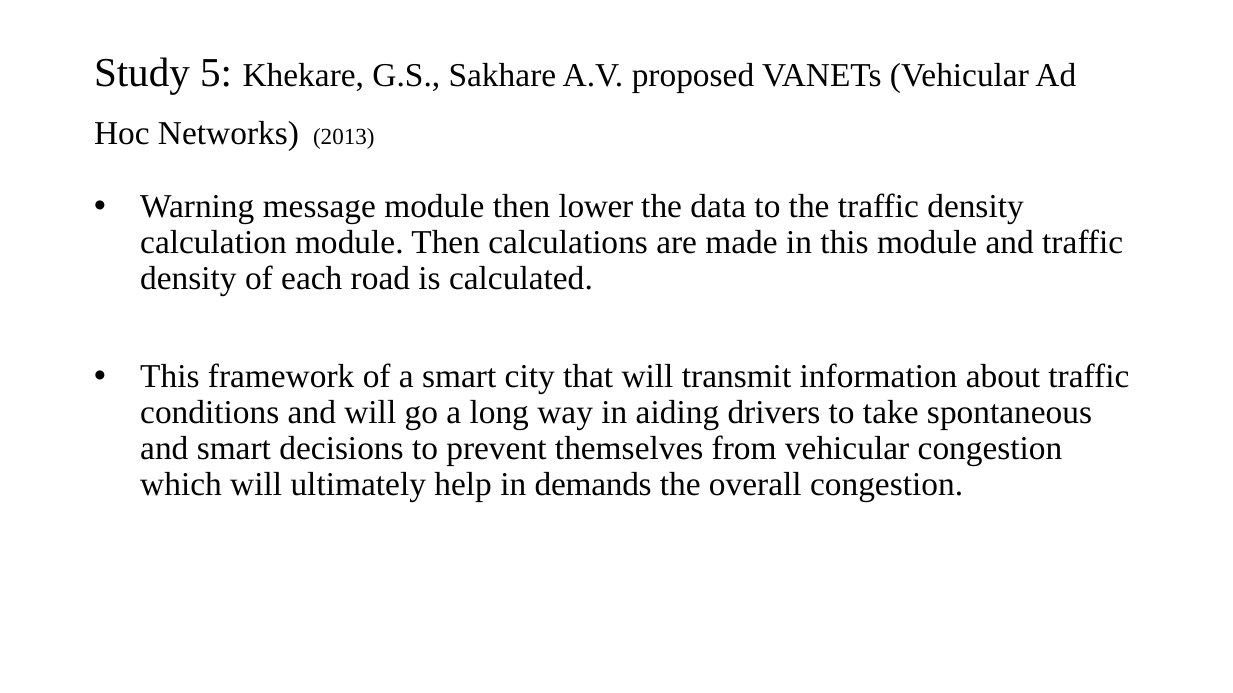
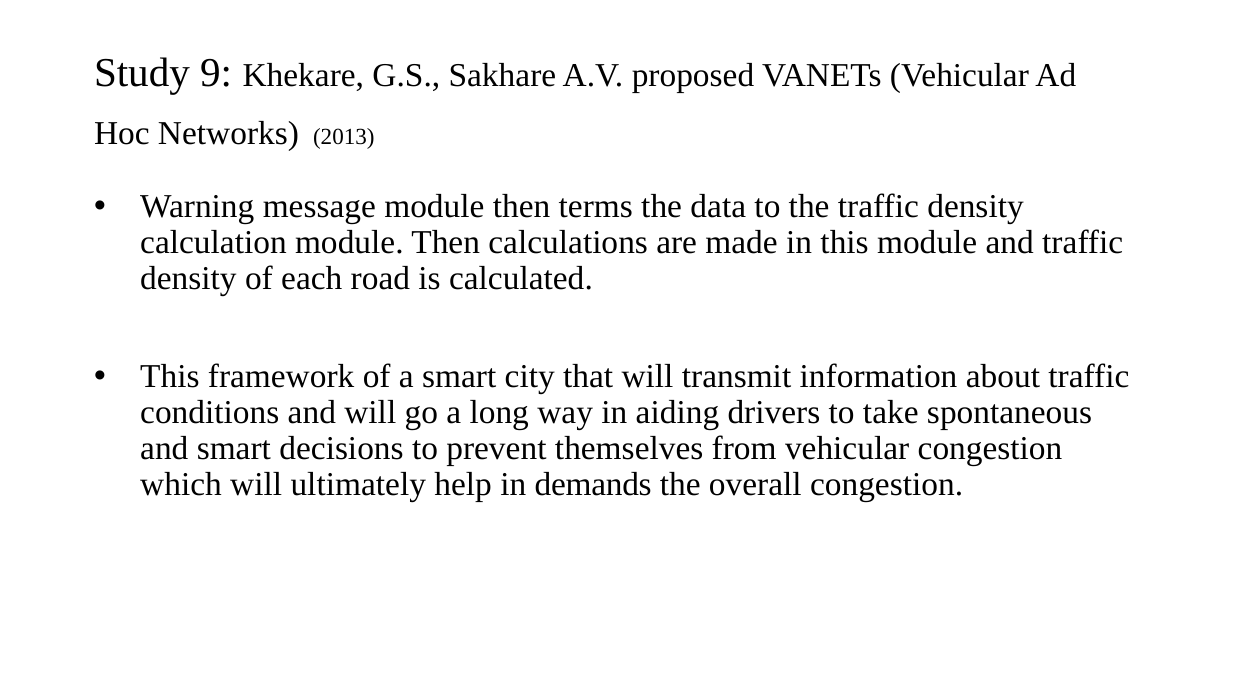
5: 5 -> 9 (216, 73)
lower: lower -> terms (596, 207)
